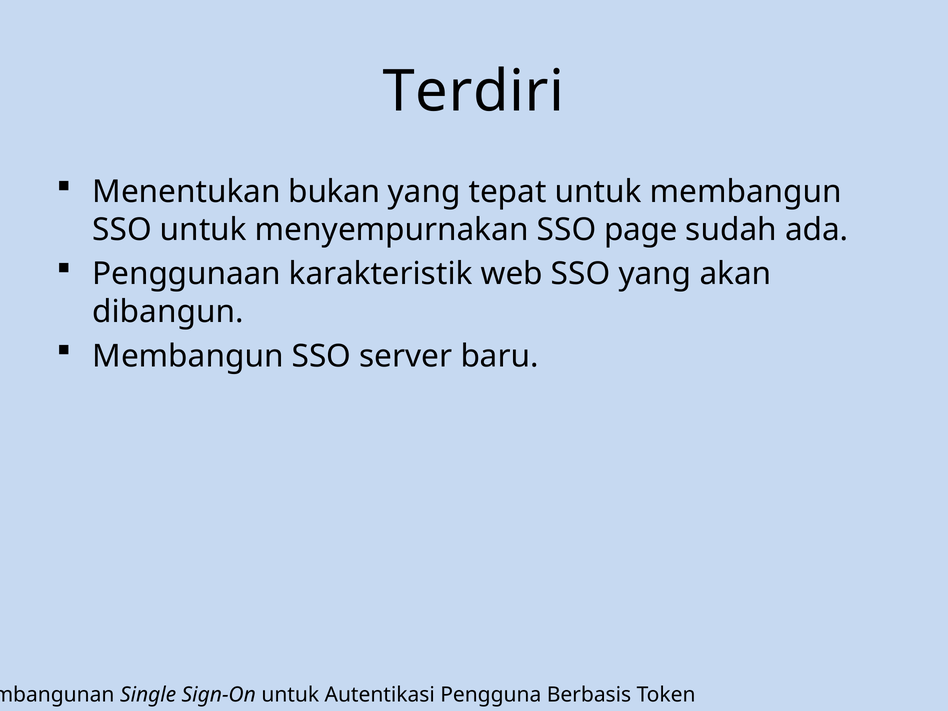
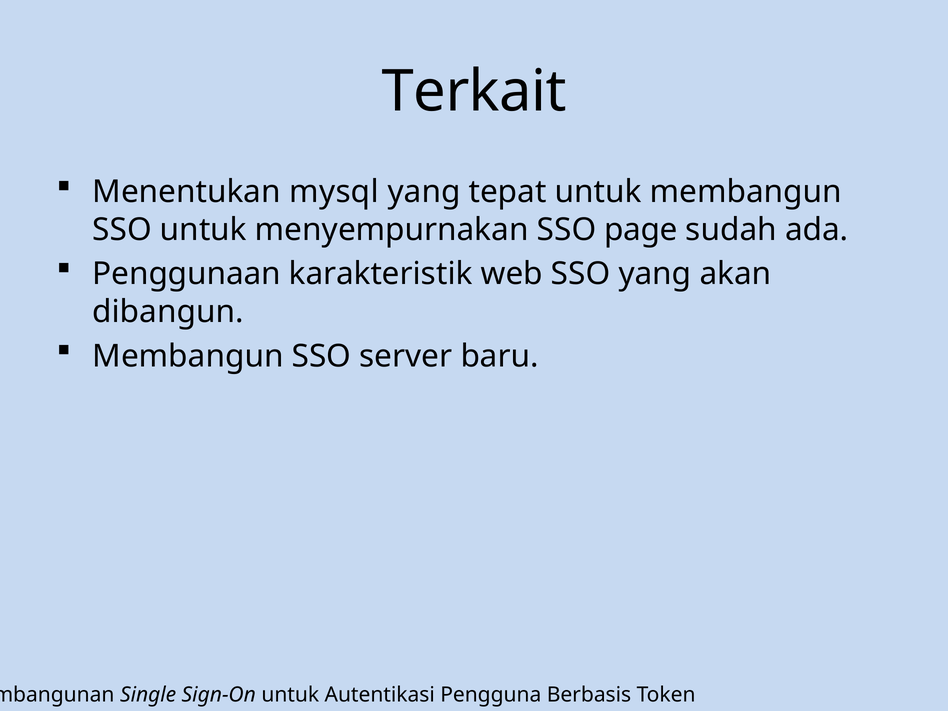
Terdiri: Terdiri -> Terkait (474, 92)
bukan: bukan -> mysql (334, 192)
